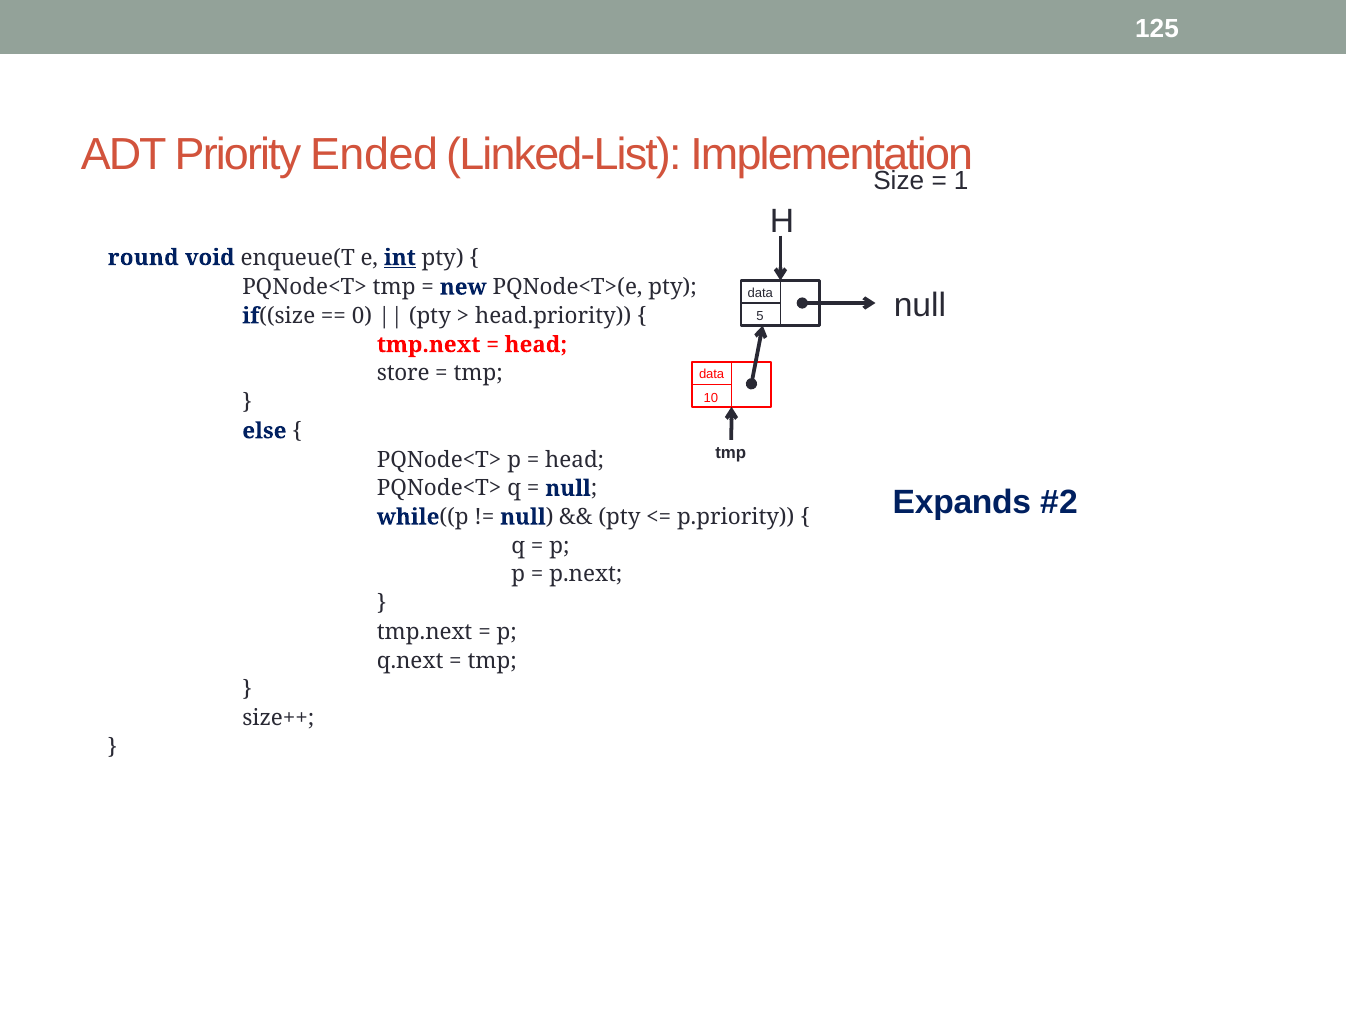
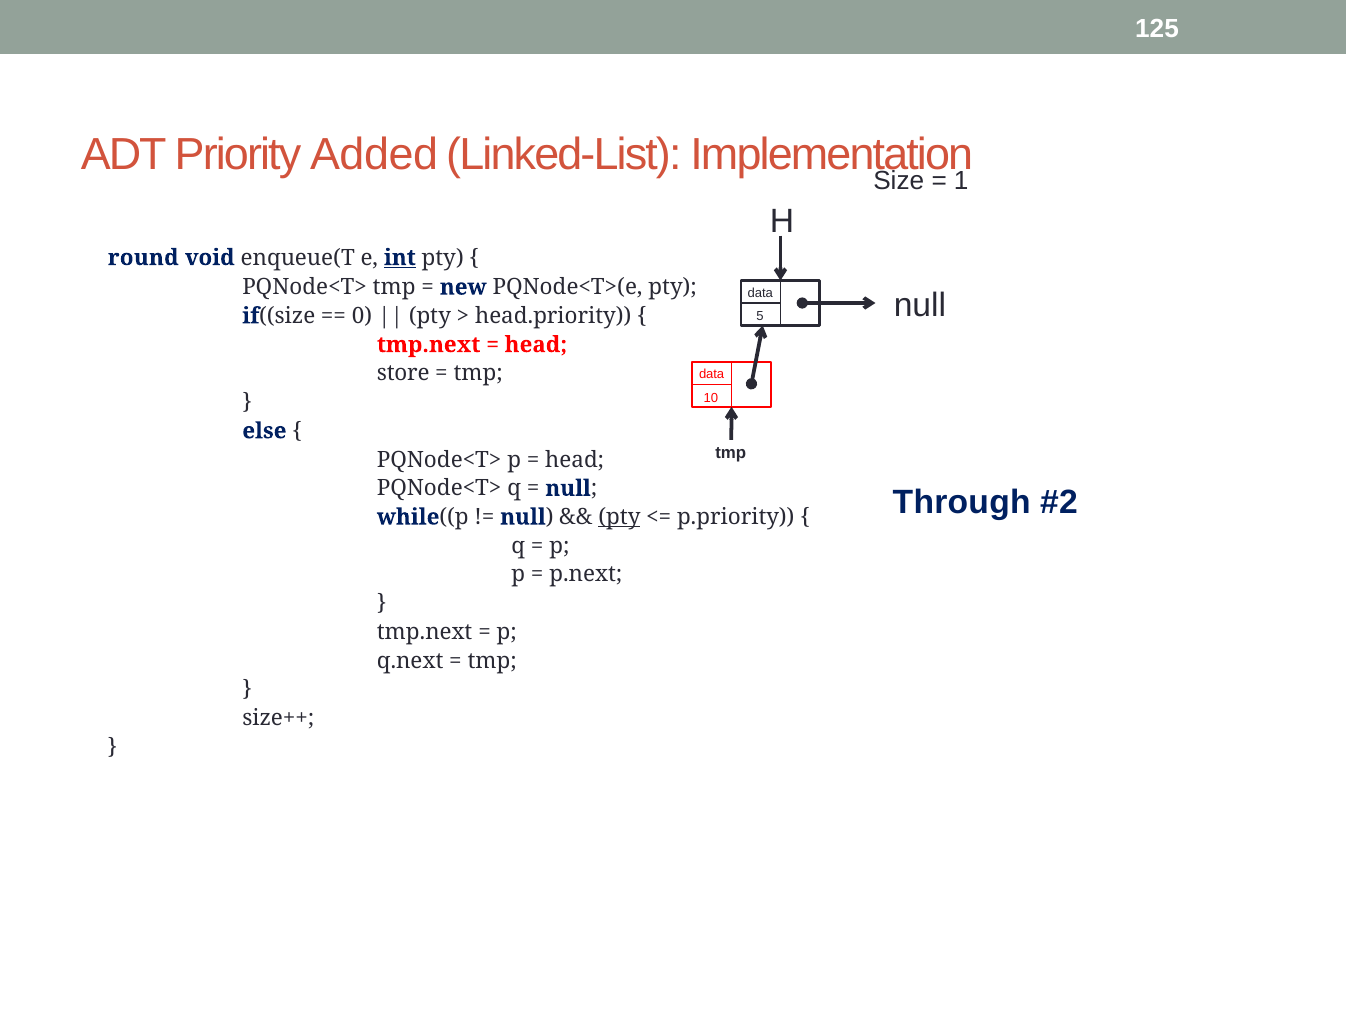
Ended: Ended -> Added (374, 155)
Expands: Expands -> Through (962, 502)
pty underline: none -> present (619, 517)
